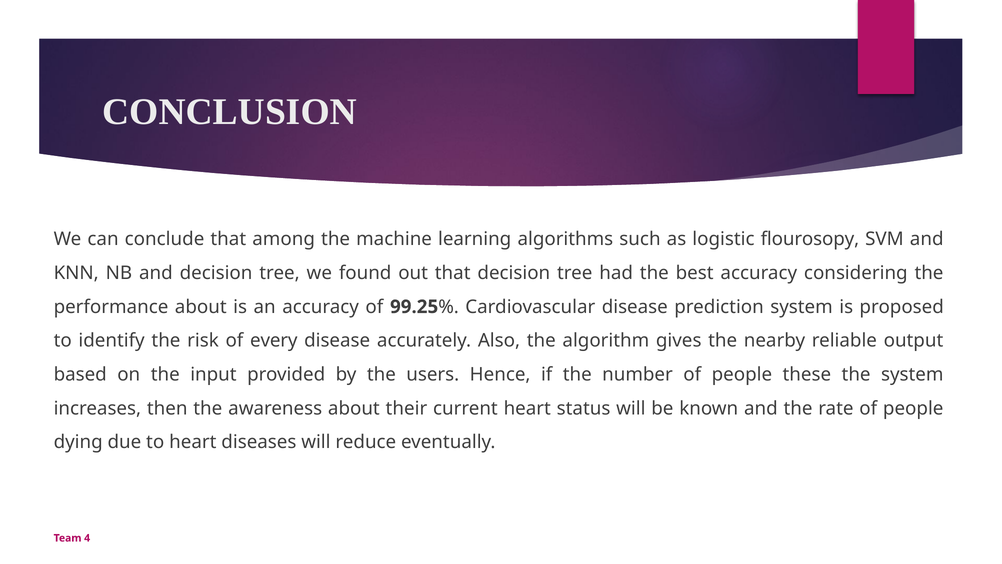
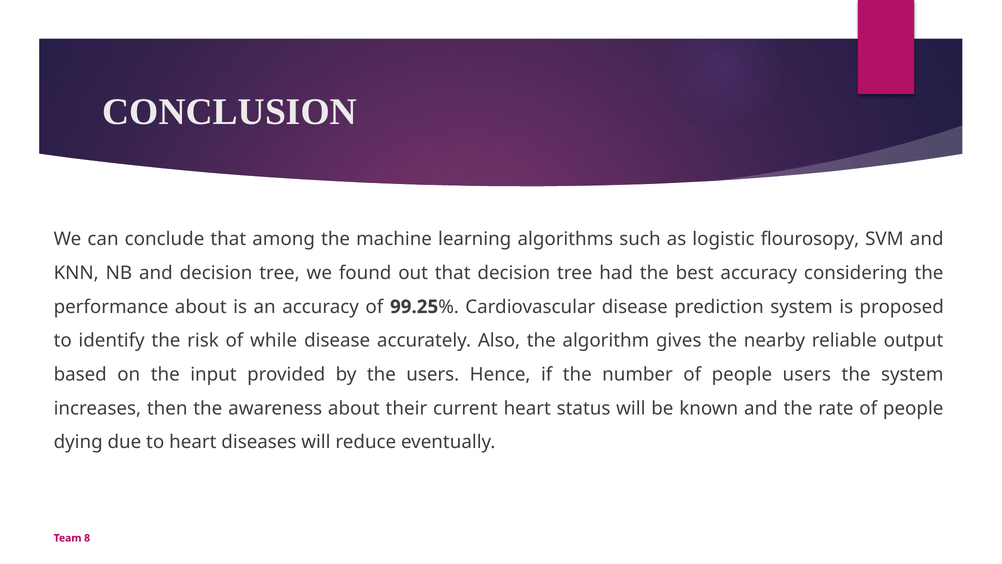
every: every -> while (274, 340)
people these: these -> users (807, 374)
4: 4 -> 8 (87, 538)
